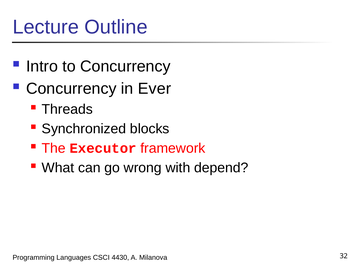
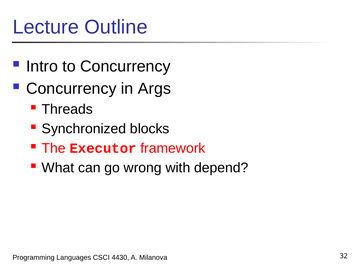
Ever: Ever -> Args (155, 89)
